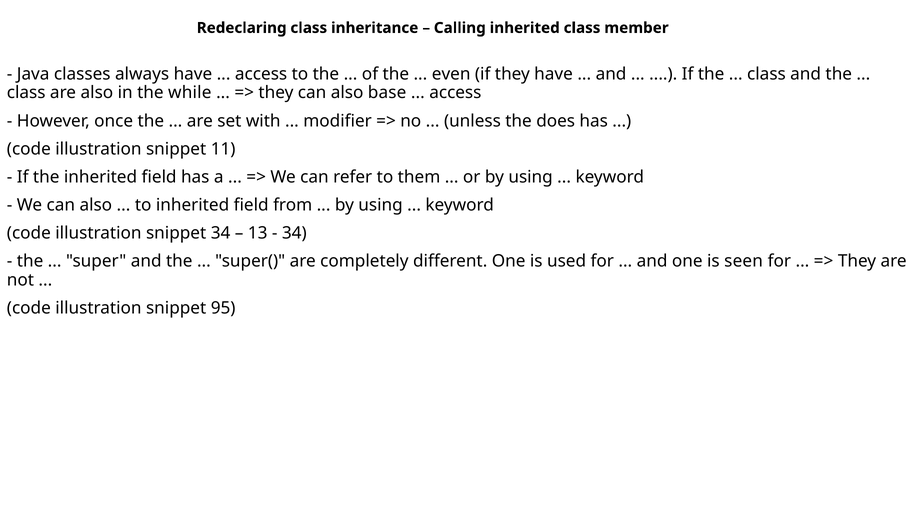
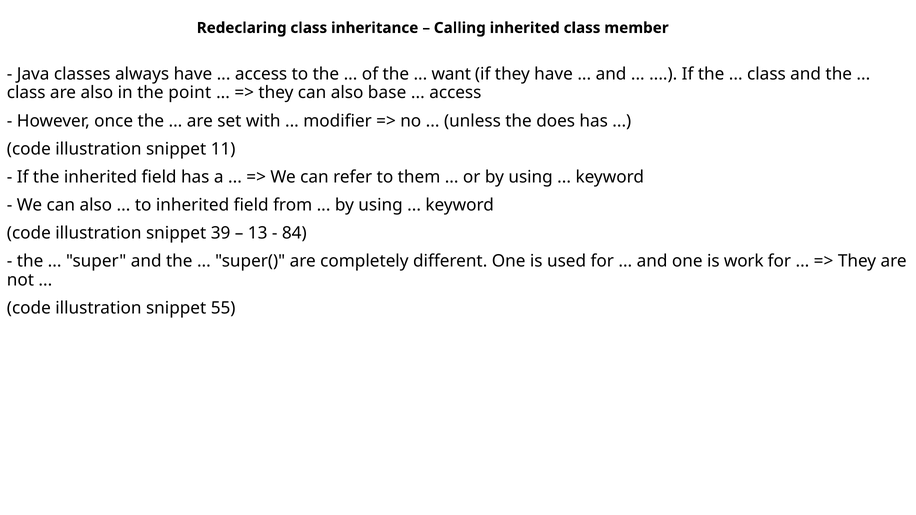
even: even -> want (451, 74)
while: while -> point (190, 93)
snippet 34: 34 -> 39 (221, 233)
34: 34 -> 84 (294, 233)
seen: seen -> work (744, 261)
95: 95 -> 55 (223, 308)
